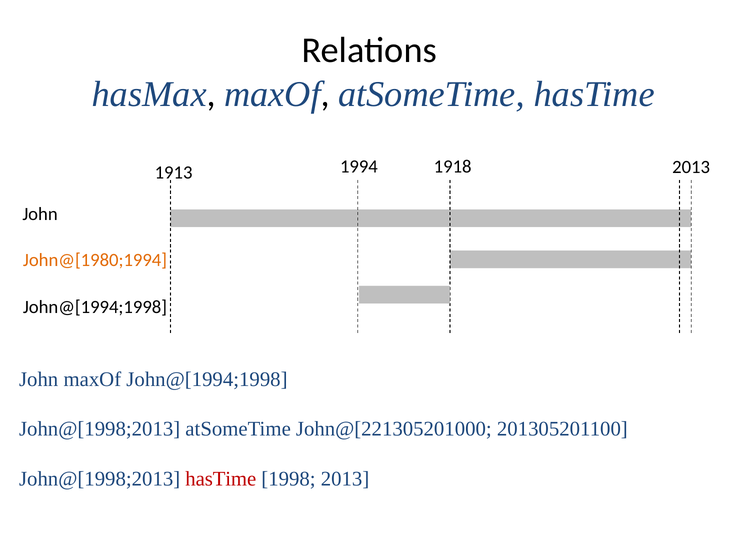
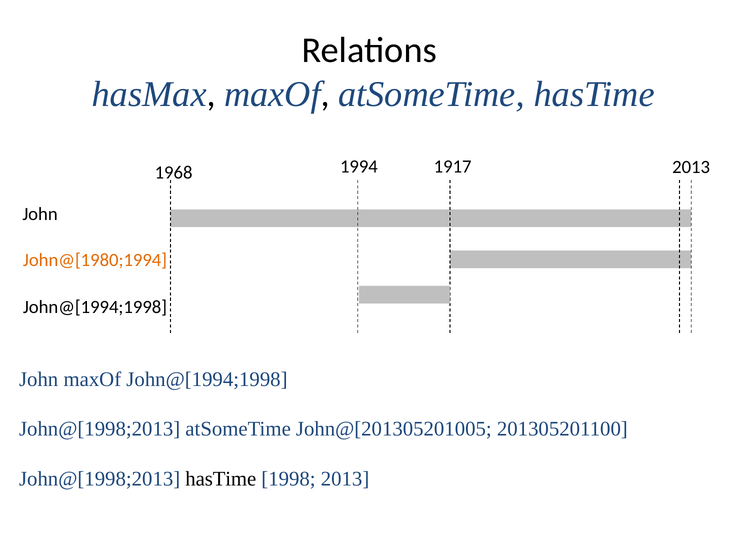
1918: 1918 -> 1917 (453, 167)
1913: 1913 -> 1968 (174, 173)
John@[221305201000: John@[221305201000 -> John@[201305201005 (394, 429)
hasTime colour: red -> black (221, 479)
